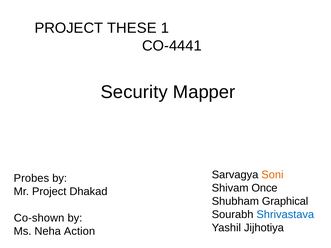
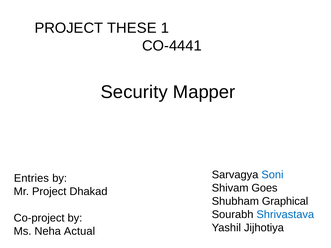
Soni colour: orange -> blue (272, 175)
Probes: Probes -> Entries (31, 178)
Once: Once -> Goes (264, 188)
Co-shown: Co-shown -> Co-project (39, 218)
Action: Action -> Actual (80, 231)
